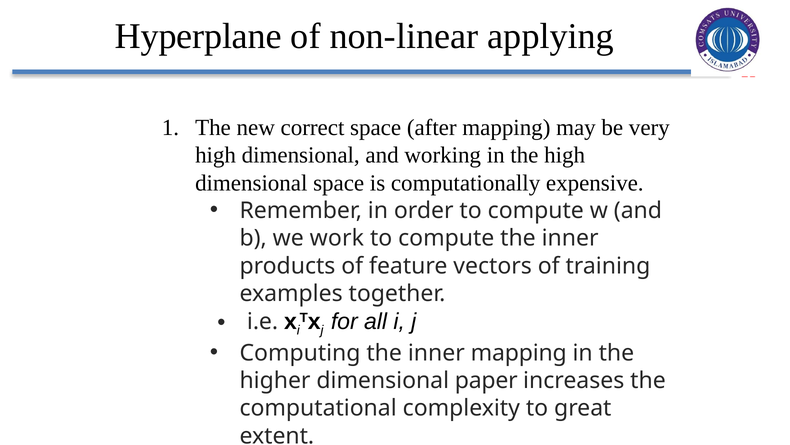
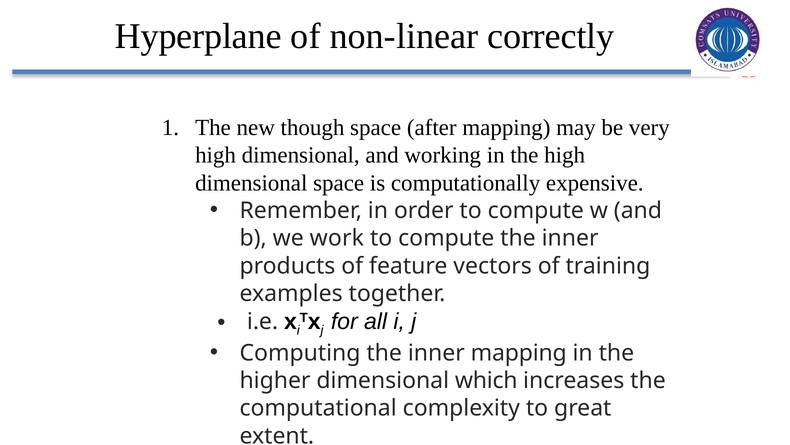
applying: applying -> correctly (551, 36)
correct: correct -> though (313, 127)
paper: paper -> which (486, 380)
